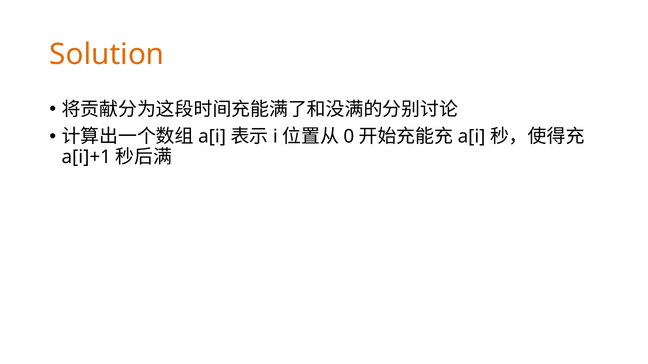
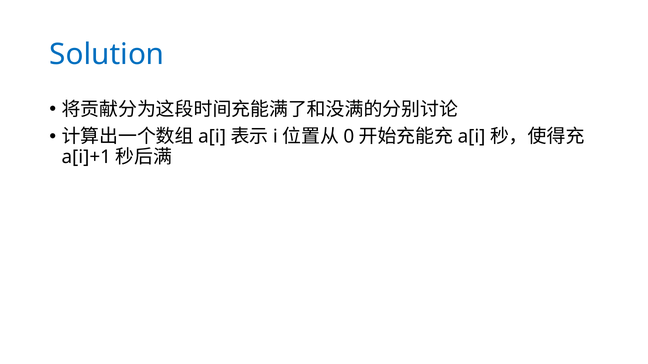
Solution colour: orange -> blue (107, 54)
